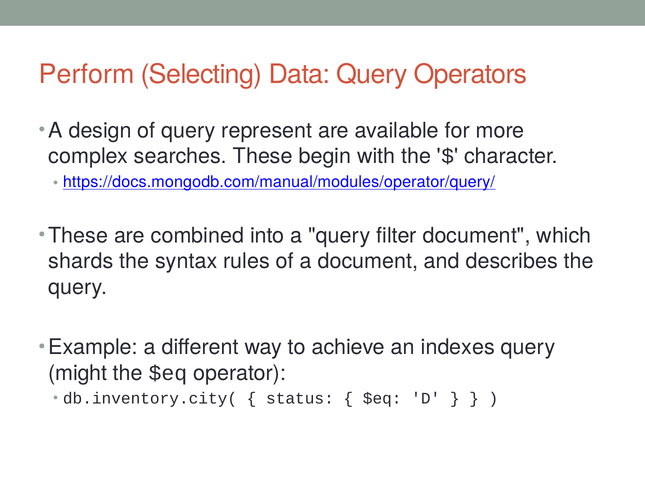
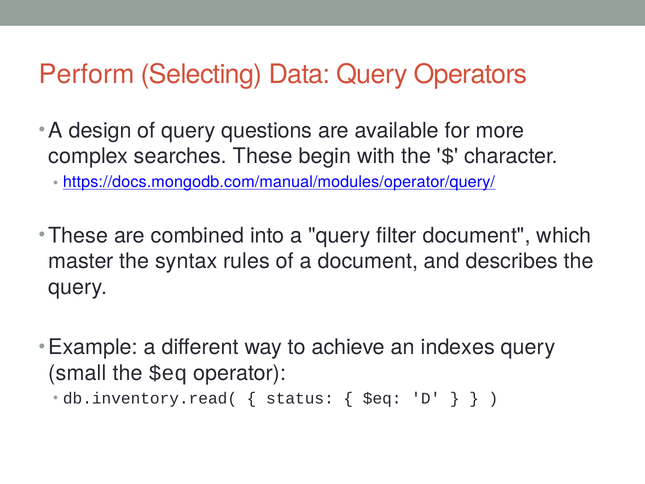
represent: represent -> questions (267, 131)
shards: shards -> master (81, 261)
might: might -> small (78, 373)
db.inventory.city(: db.inventory.city( -> db.inventory.read( (150, 398)
